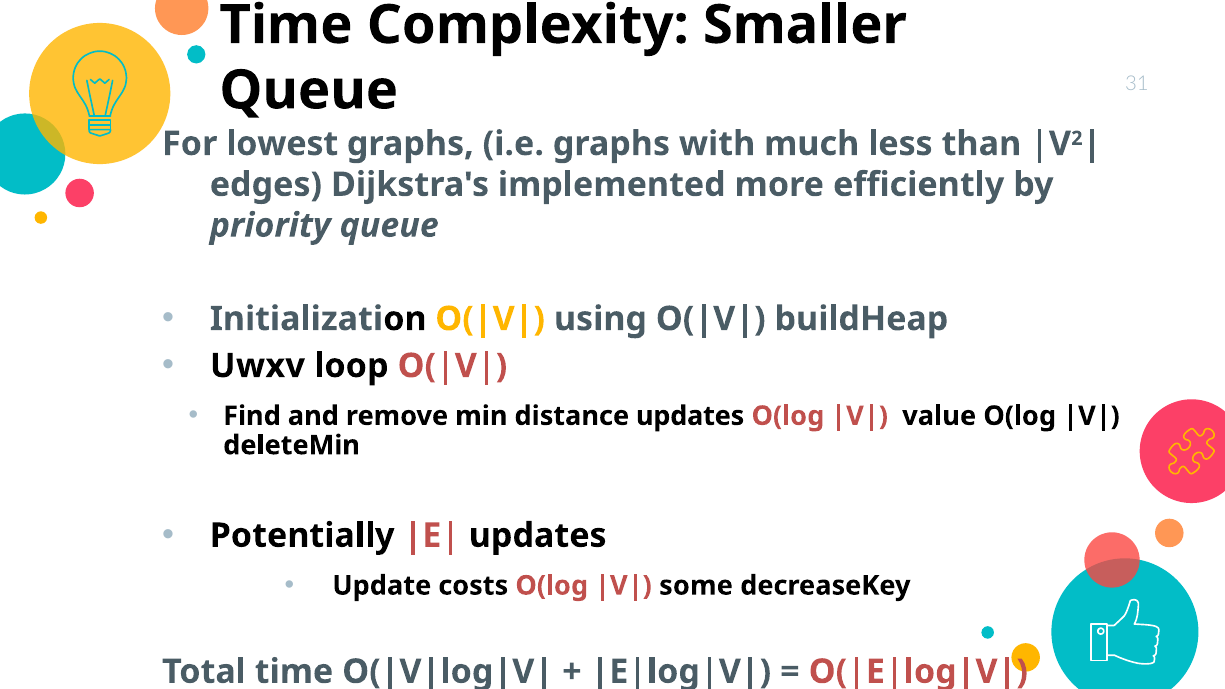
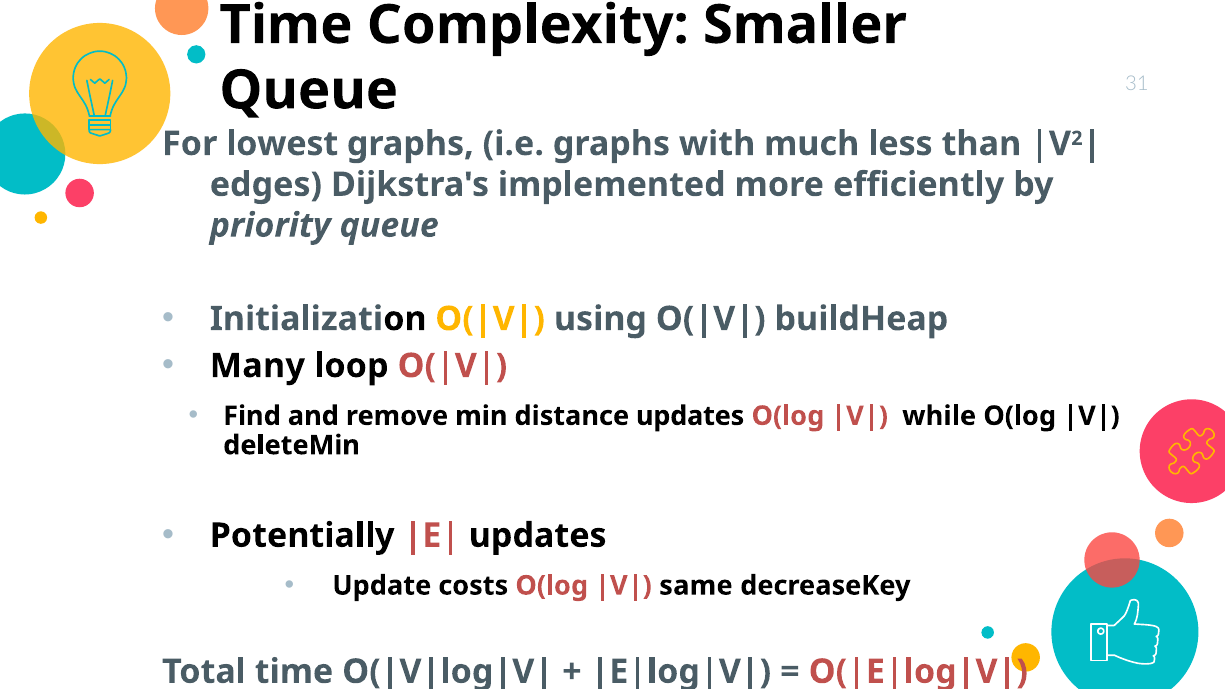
Uwxv: Uwxv -> Many (257, 366)
value: value -> while (939, 416)
some: some -> same (696, 586)
